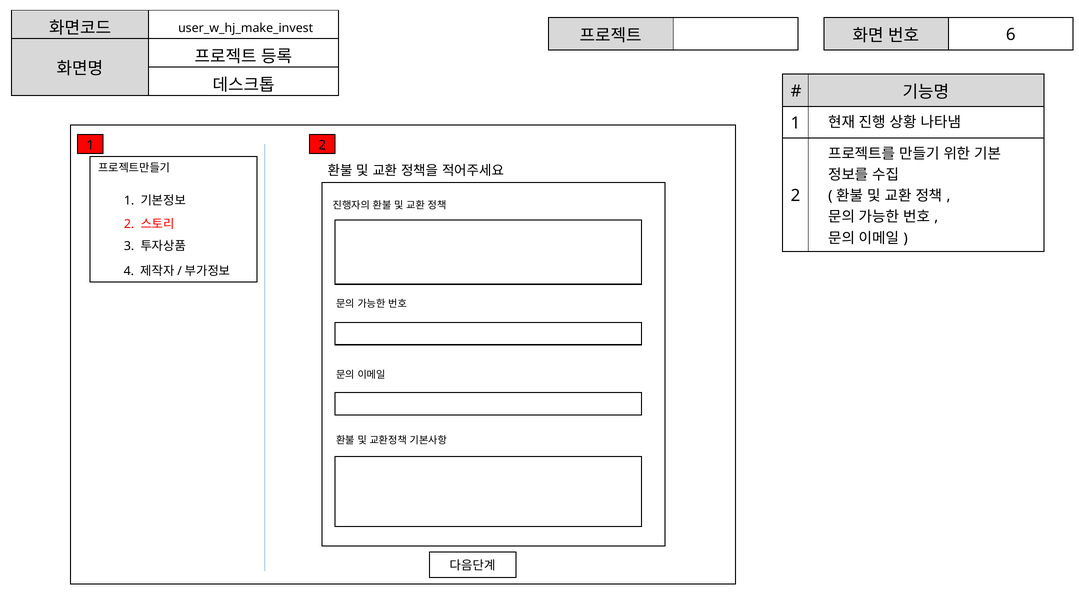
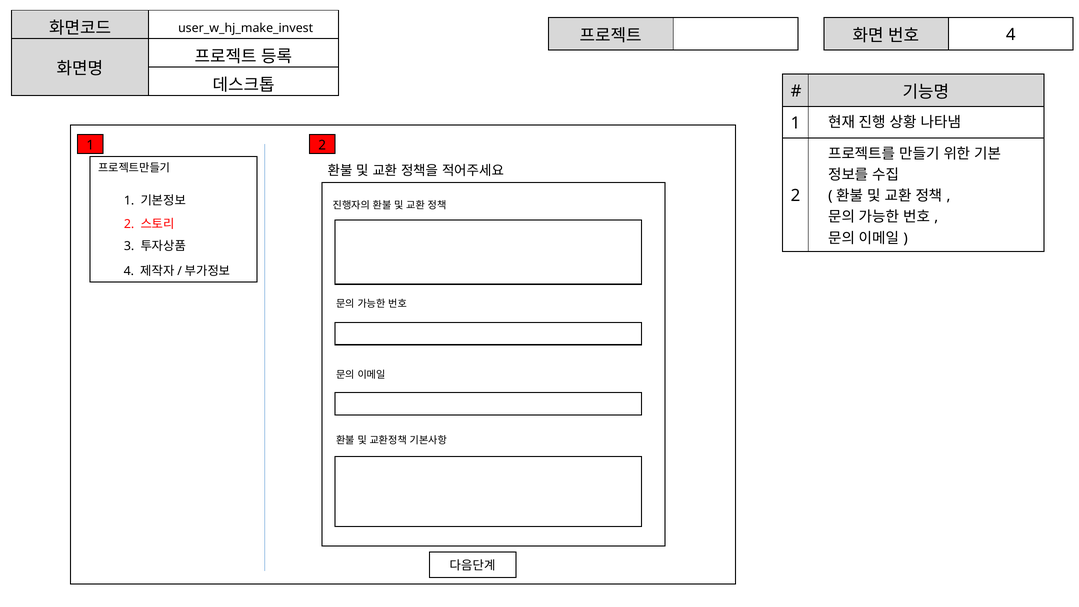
6: 6 -> 4 (1011, 35)
